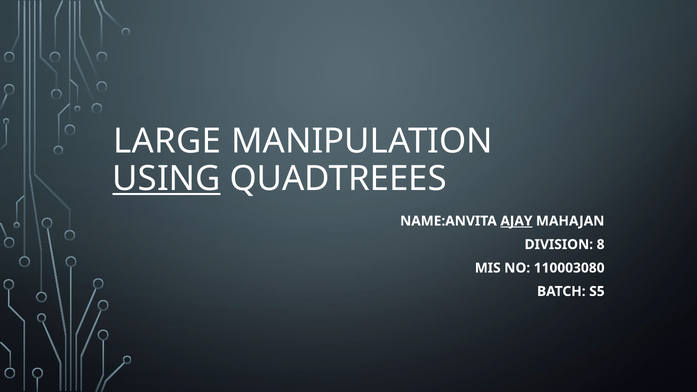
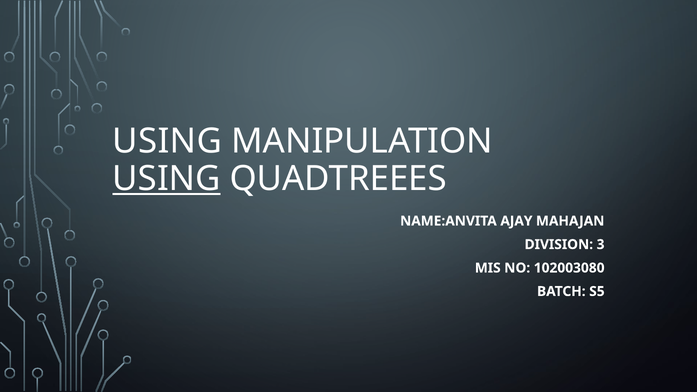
LARGE: LARGE -> USING (167, 141)
AJAY underline: present -> none (516, 221)
8: 8 -> 3 (601, 245)
110003080: 110003080 -> 102003080 (569, 268)
